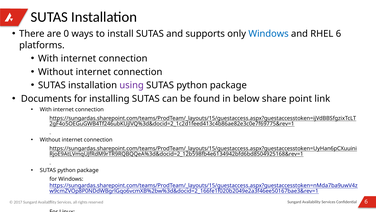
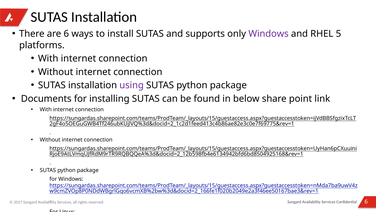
are 0: 0 -> 6 (66, 34)
Windows colour: blue -> purple (269, 34)
RHEL 6: 6 -> 5 (338, 34)
